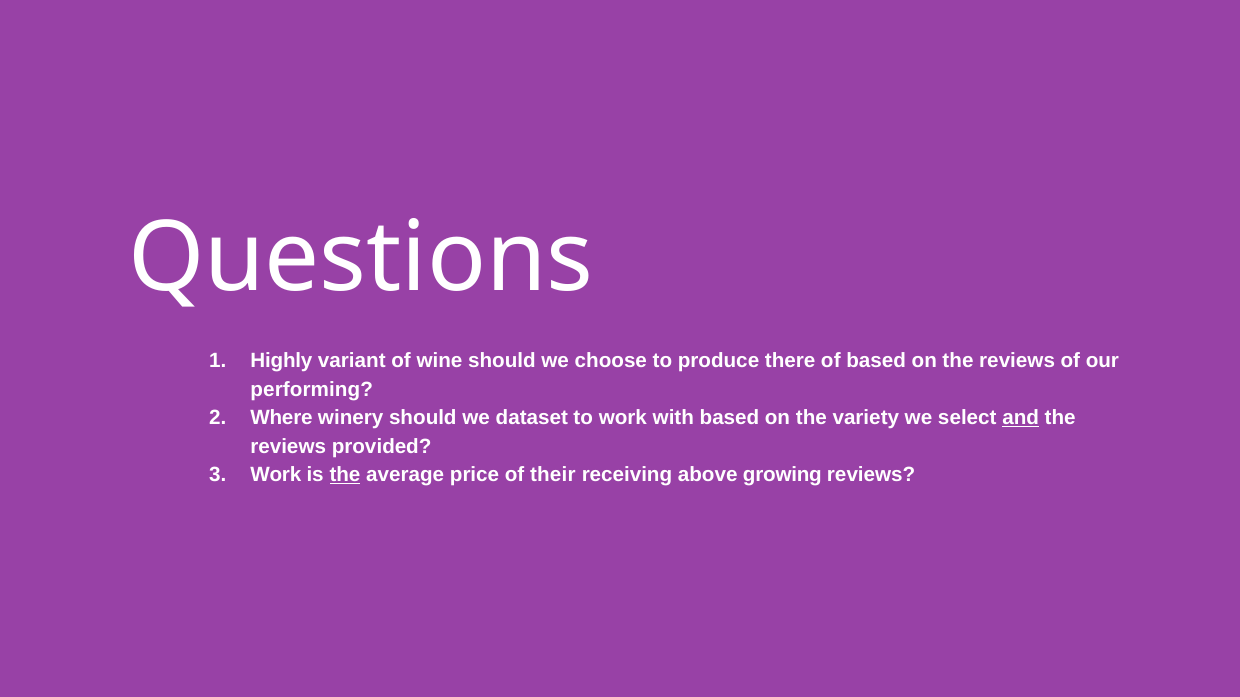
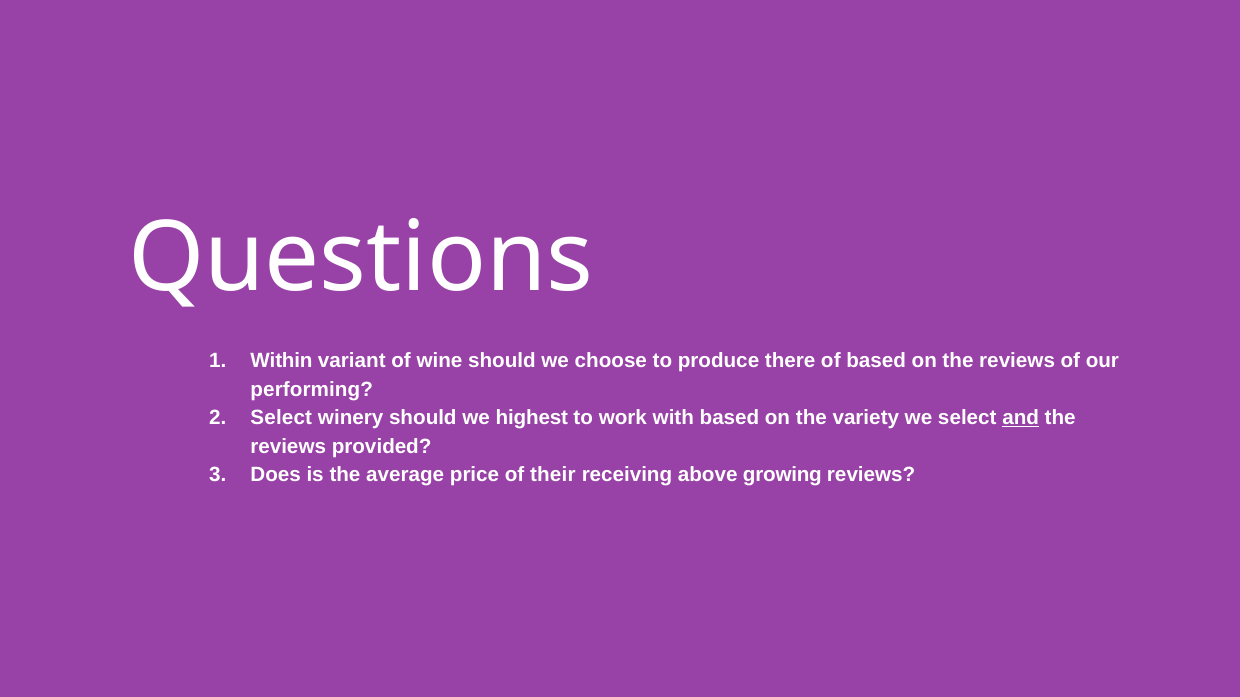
Highly: Highly -> Within (281, 361)
Where: Where -> Select (281, 418)
dataset: dataset -> highest (532, 418)
Work: Work -> Does (276, 475)
the underline: present -> none (345, 475)
